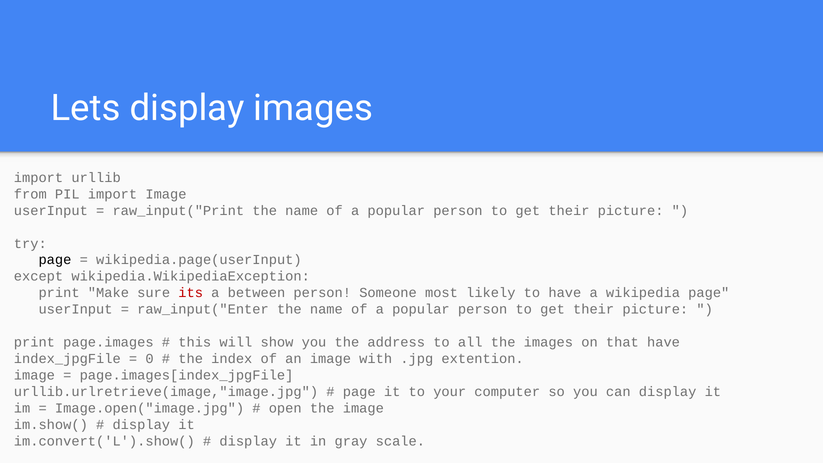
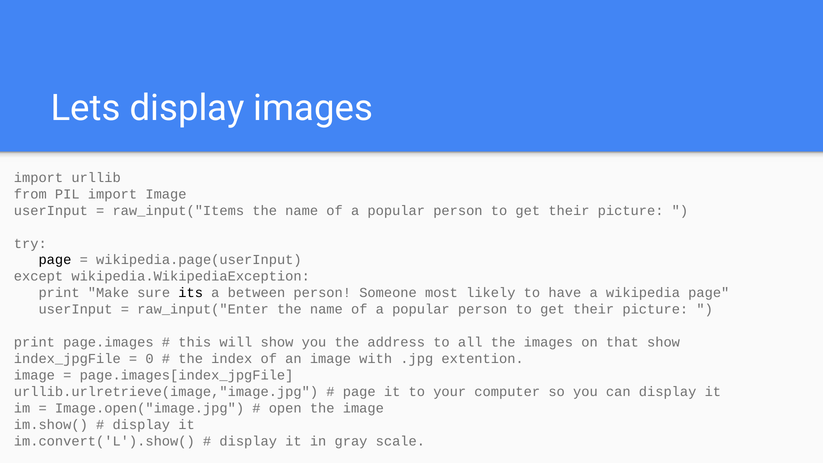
raw_input("Print: raw_input("Print -> raw_input("Items (178, 211)
its colour: red -> black (191, 293)
that have: have -> show (664, 342)
